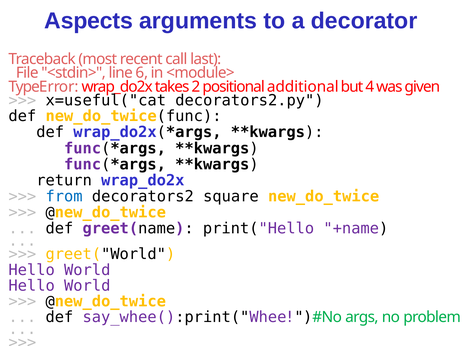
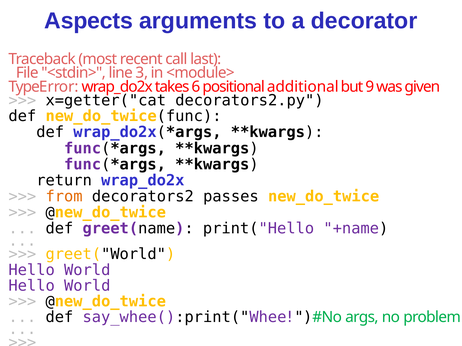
6: 6 -> 3 (142, 73)
2: 2 -> 6 (196, 87)
4: 4 -> 9 (370, 87)
x=useful("cat: x=useful("cat -> x=getter("cat (106, 101)
from colour: blue -> orange (64, 197)
square: square -> passes (231, 197)
